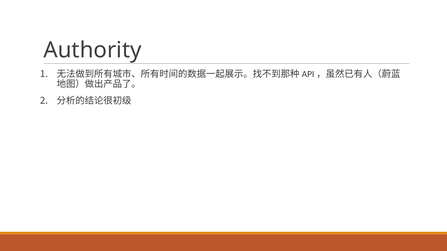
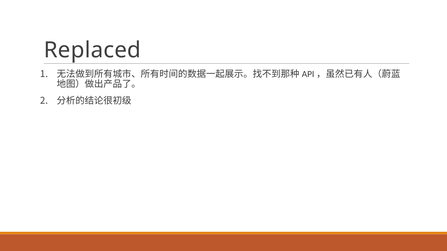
Authority: Authority -> Replaced (92, 50)
